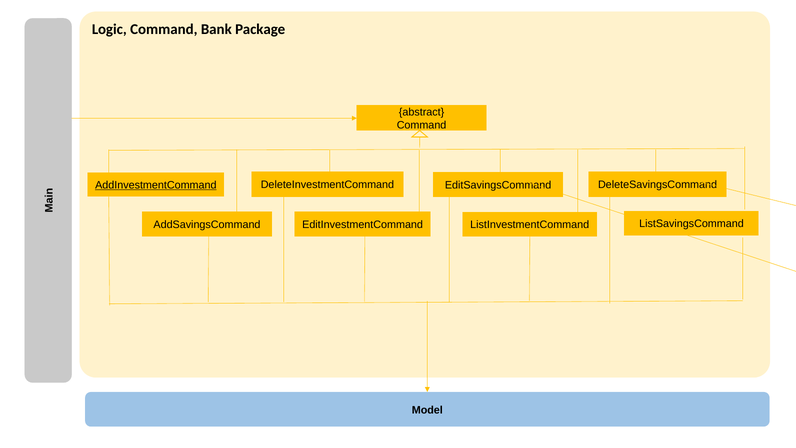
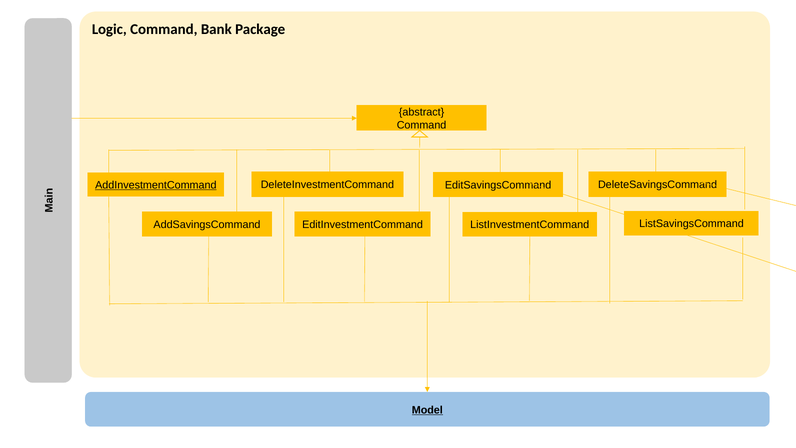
Model underline: none -> present (427, 410)
